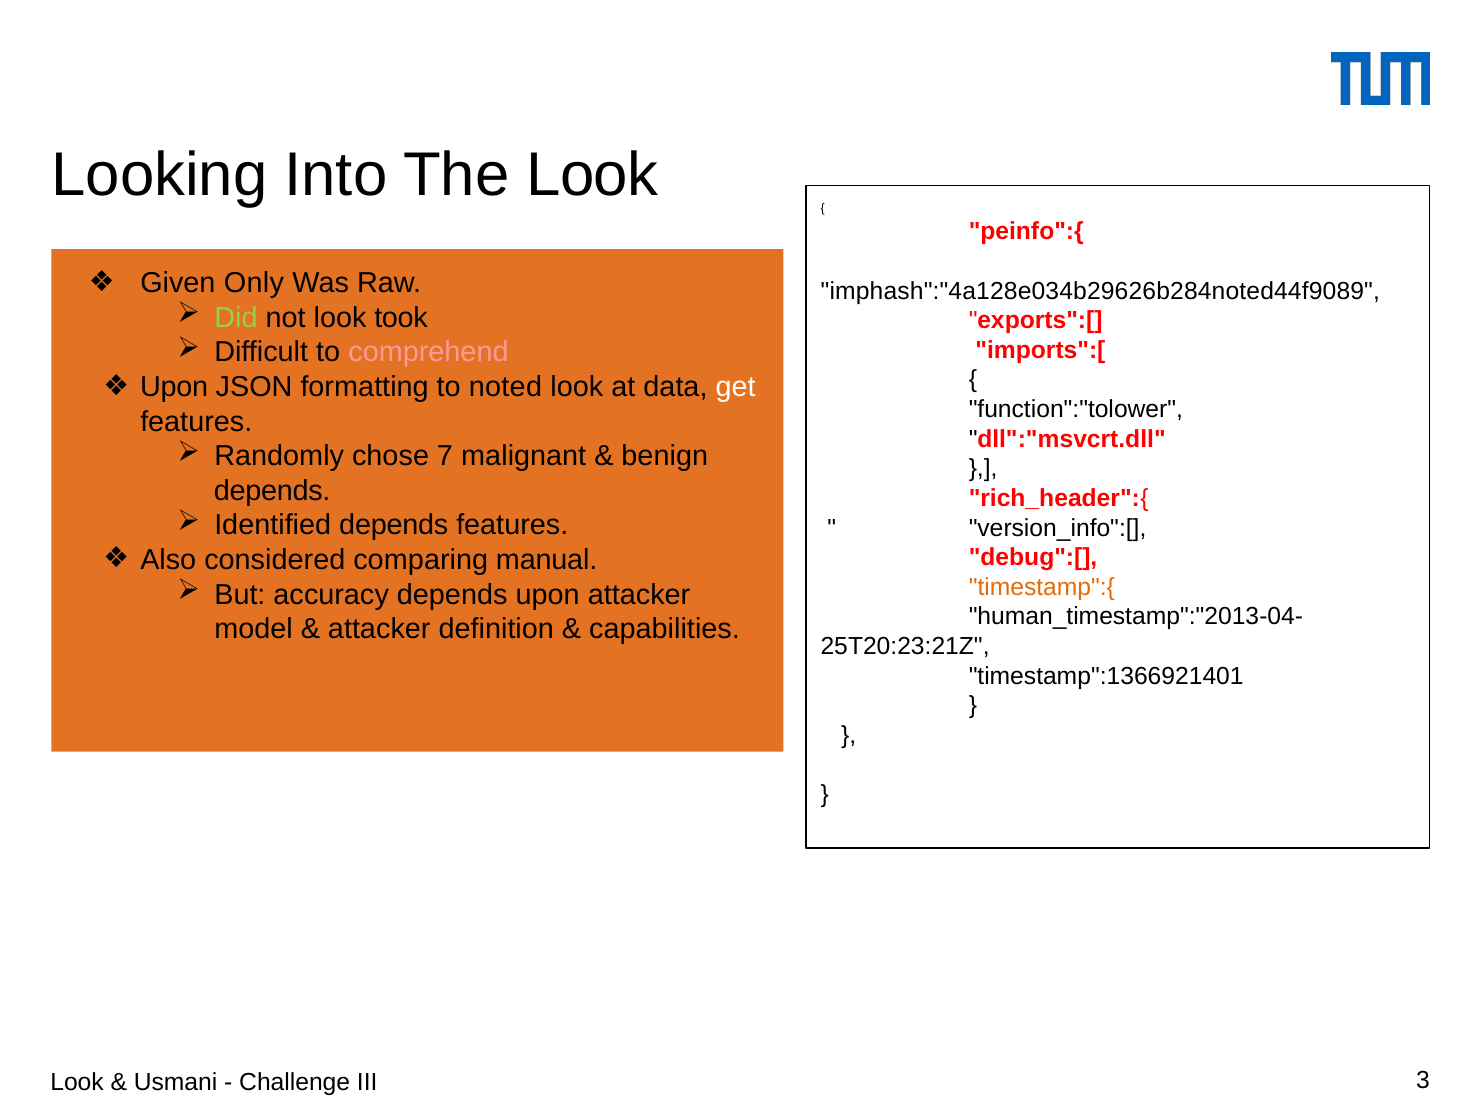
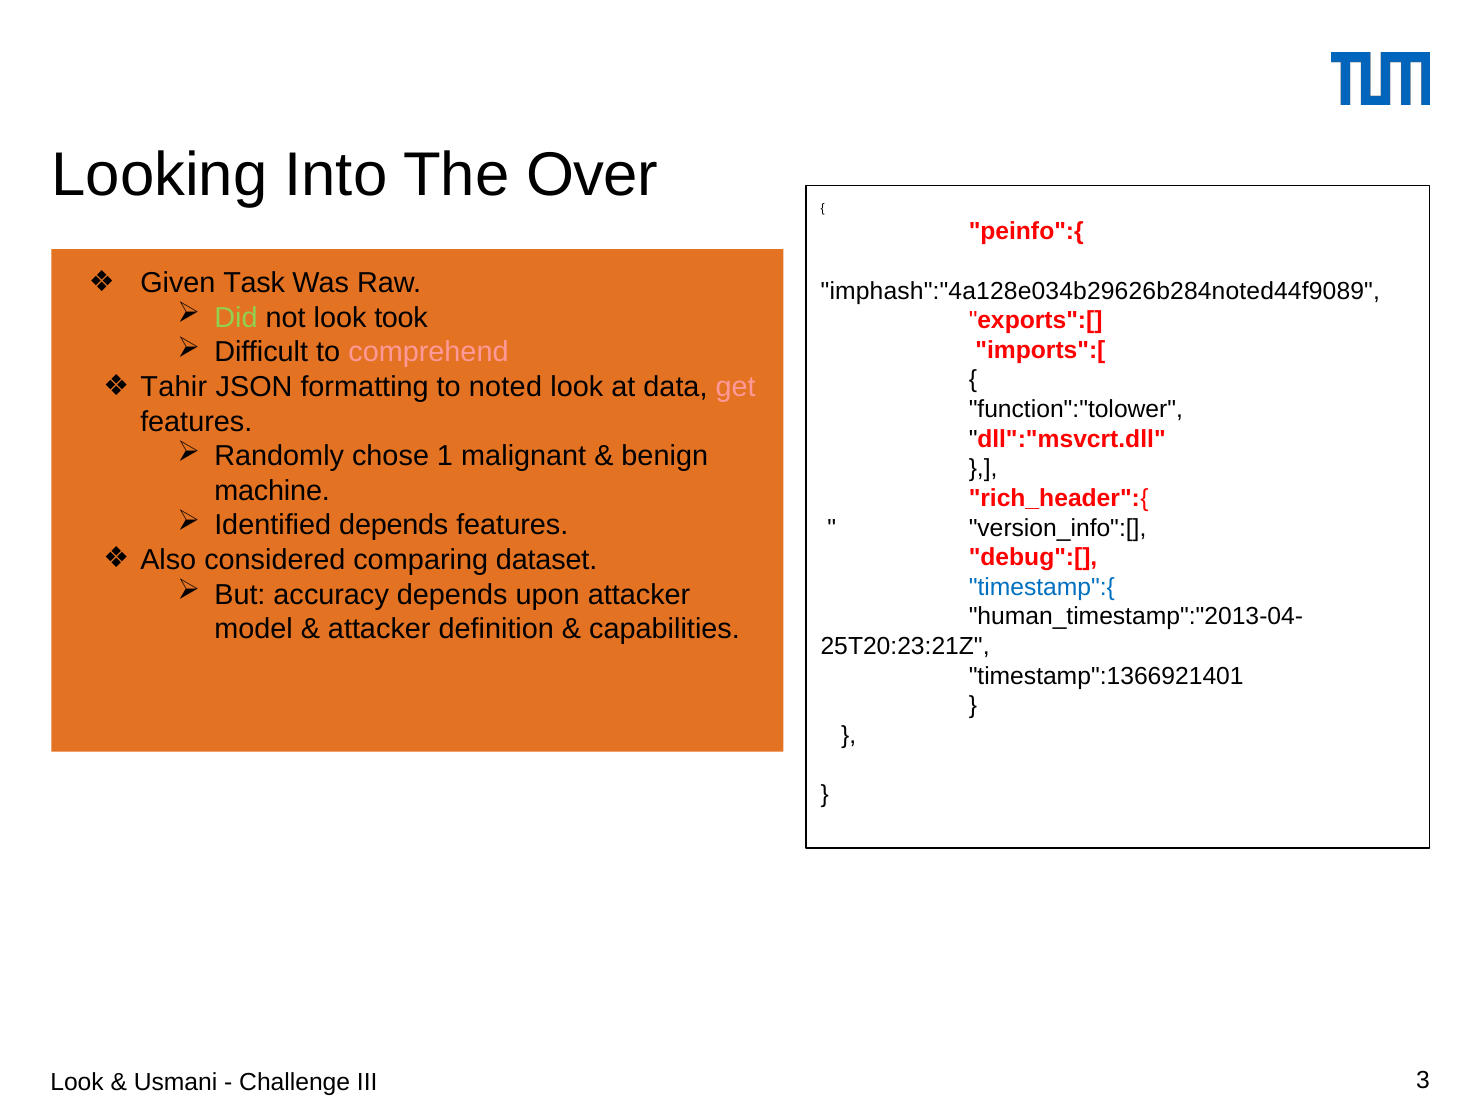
The Look: Look -> Over (592, 175)
Only: Only -> Task (254, 283)
Upon: Upon -> Tahir (174, 387)
get colour: white -> pink (736, 387)
7: 7 -> 1 (445, 456)
depends: depends -> machine (272, 491)
manual: manual -> dataset (547, 560)
timestamp":{ colour: orange -> blue (1042, 587)
